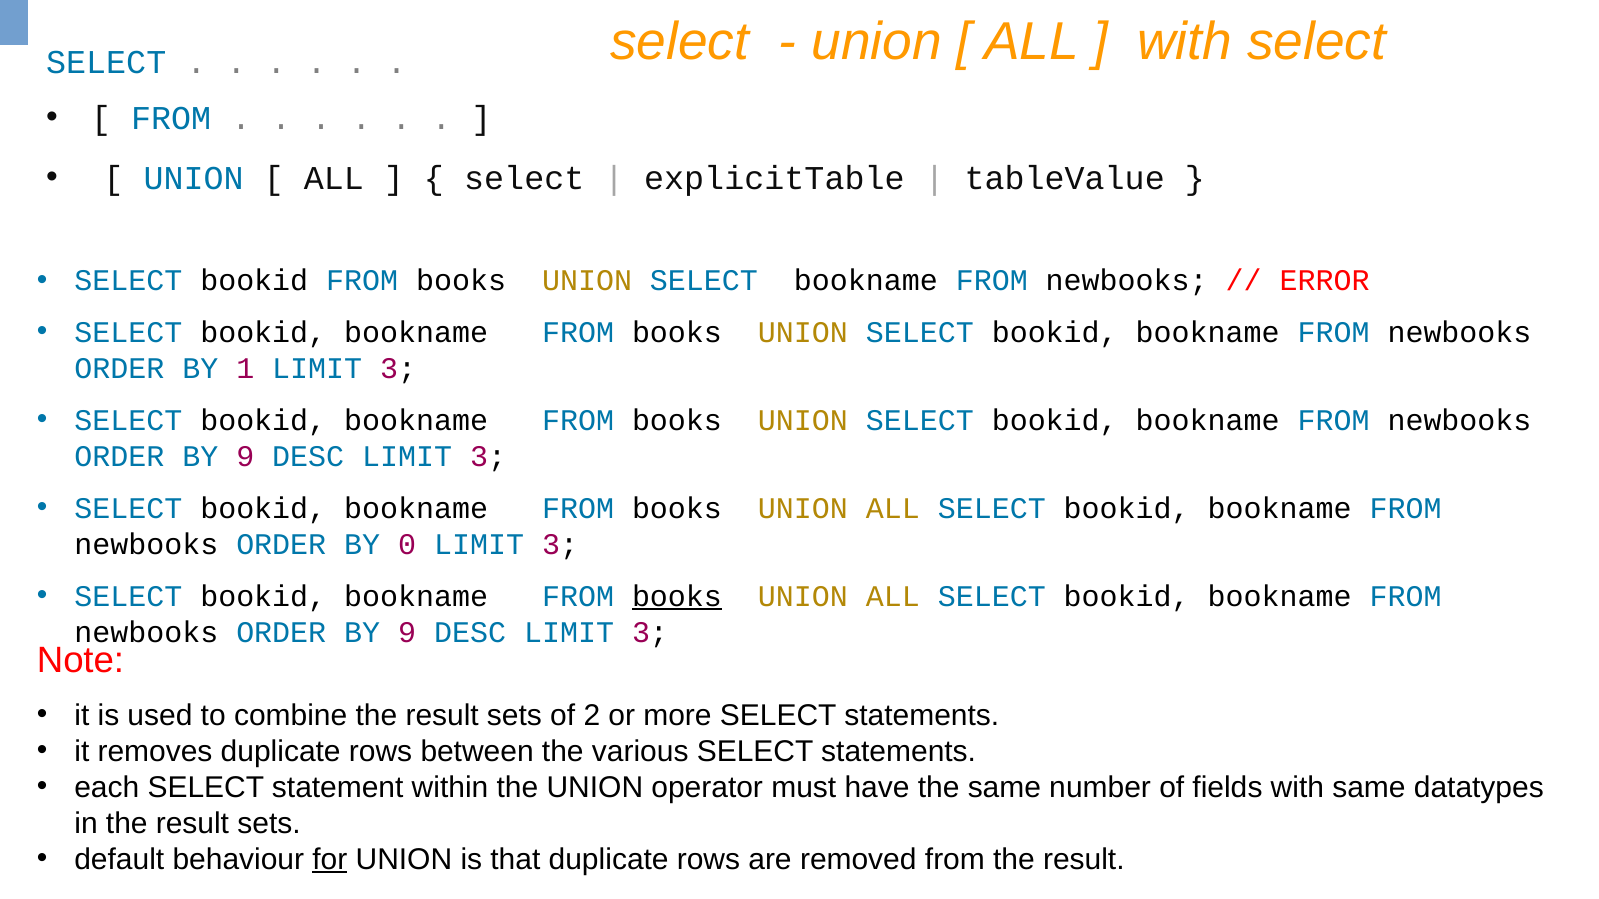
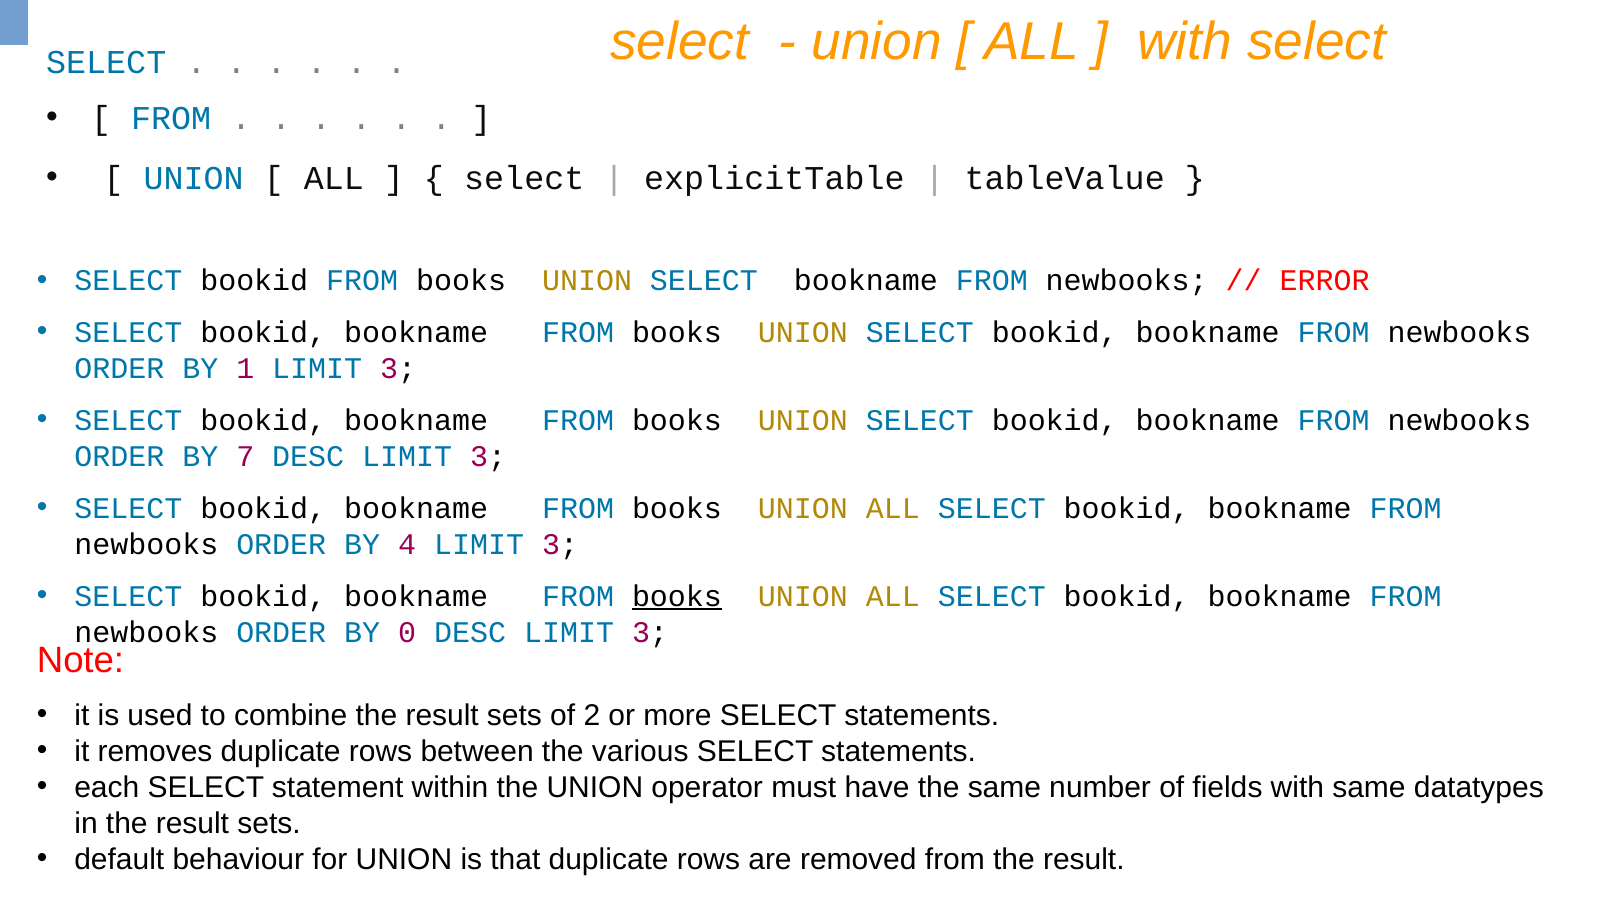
9: 9 -> 7 (245, 457)
0: 0 -> 4 (407, 545)
9: 9 -> 0 (407, 633)
for underline: present -> none (330, 860)
